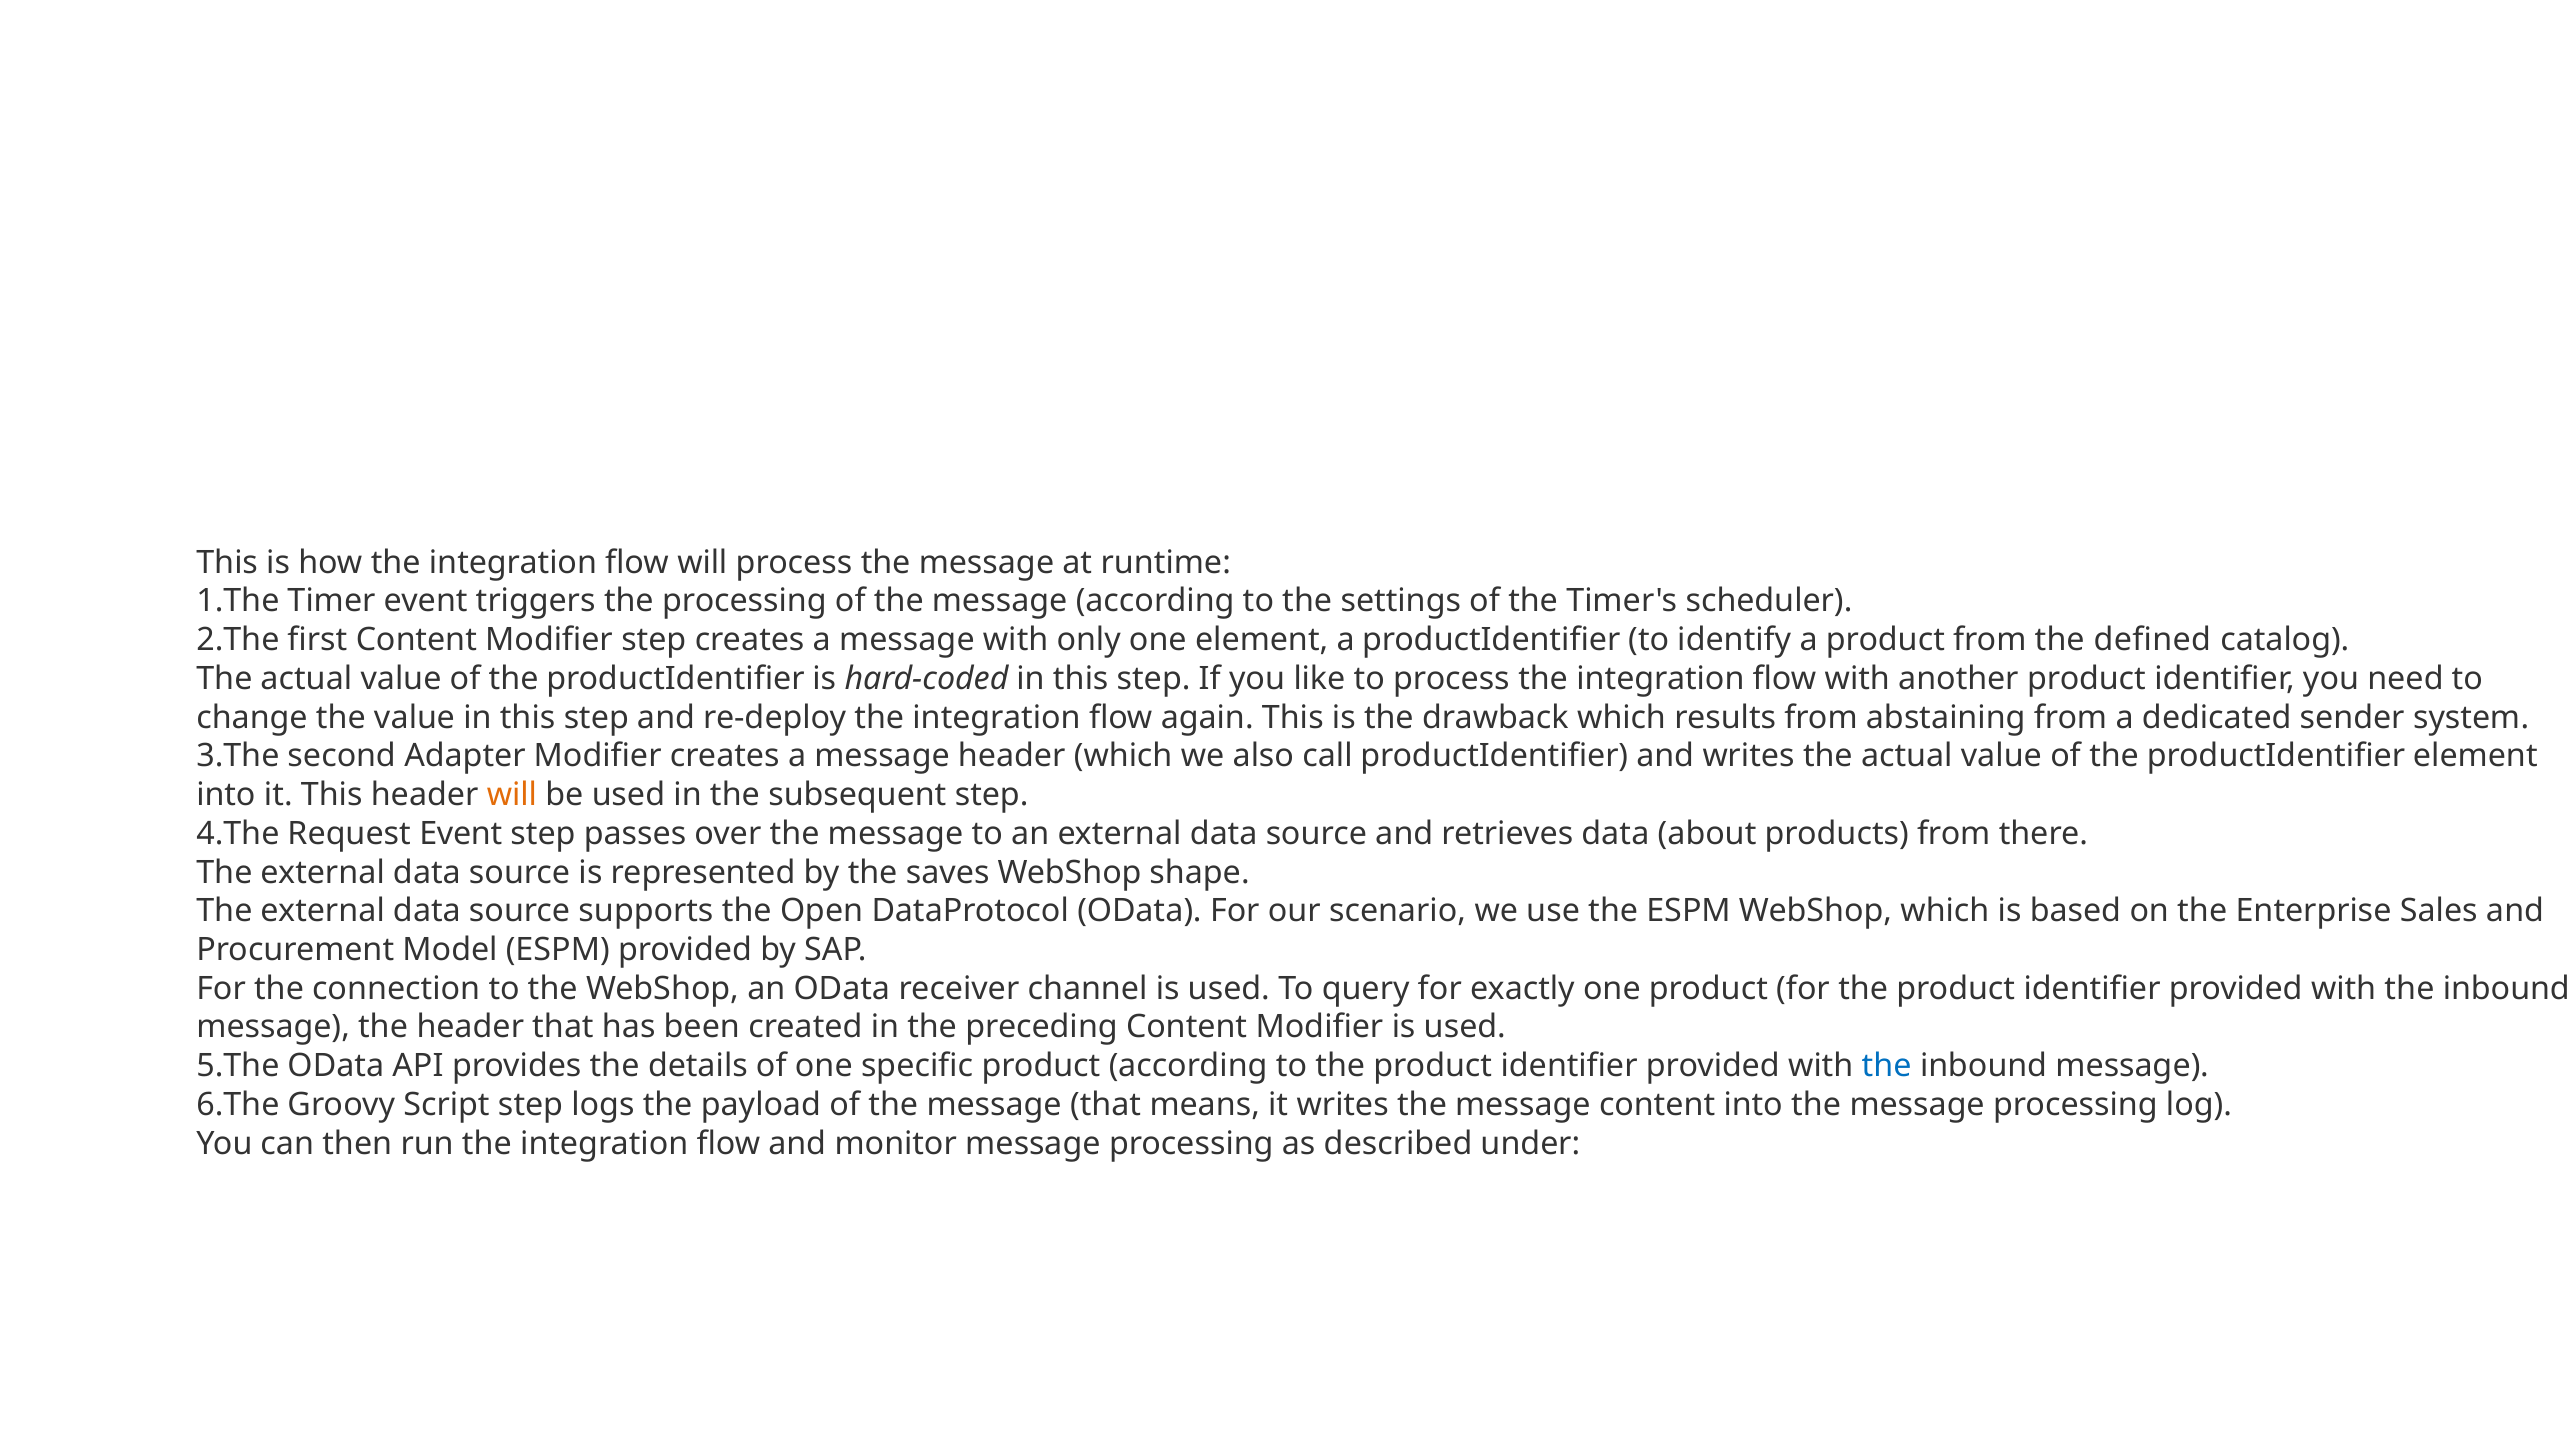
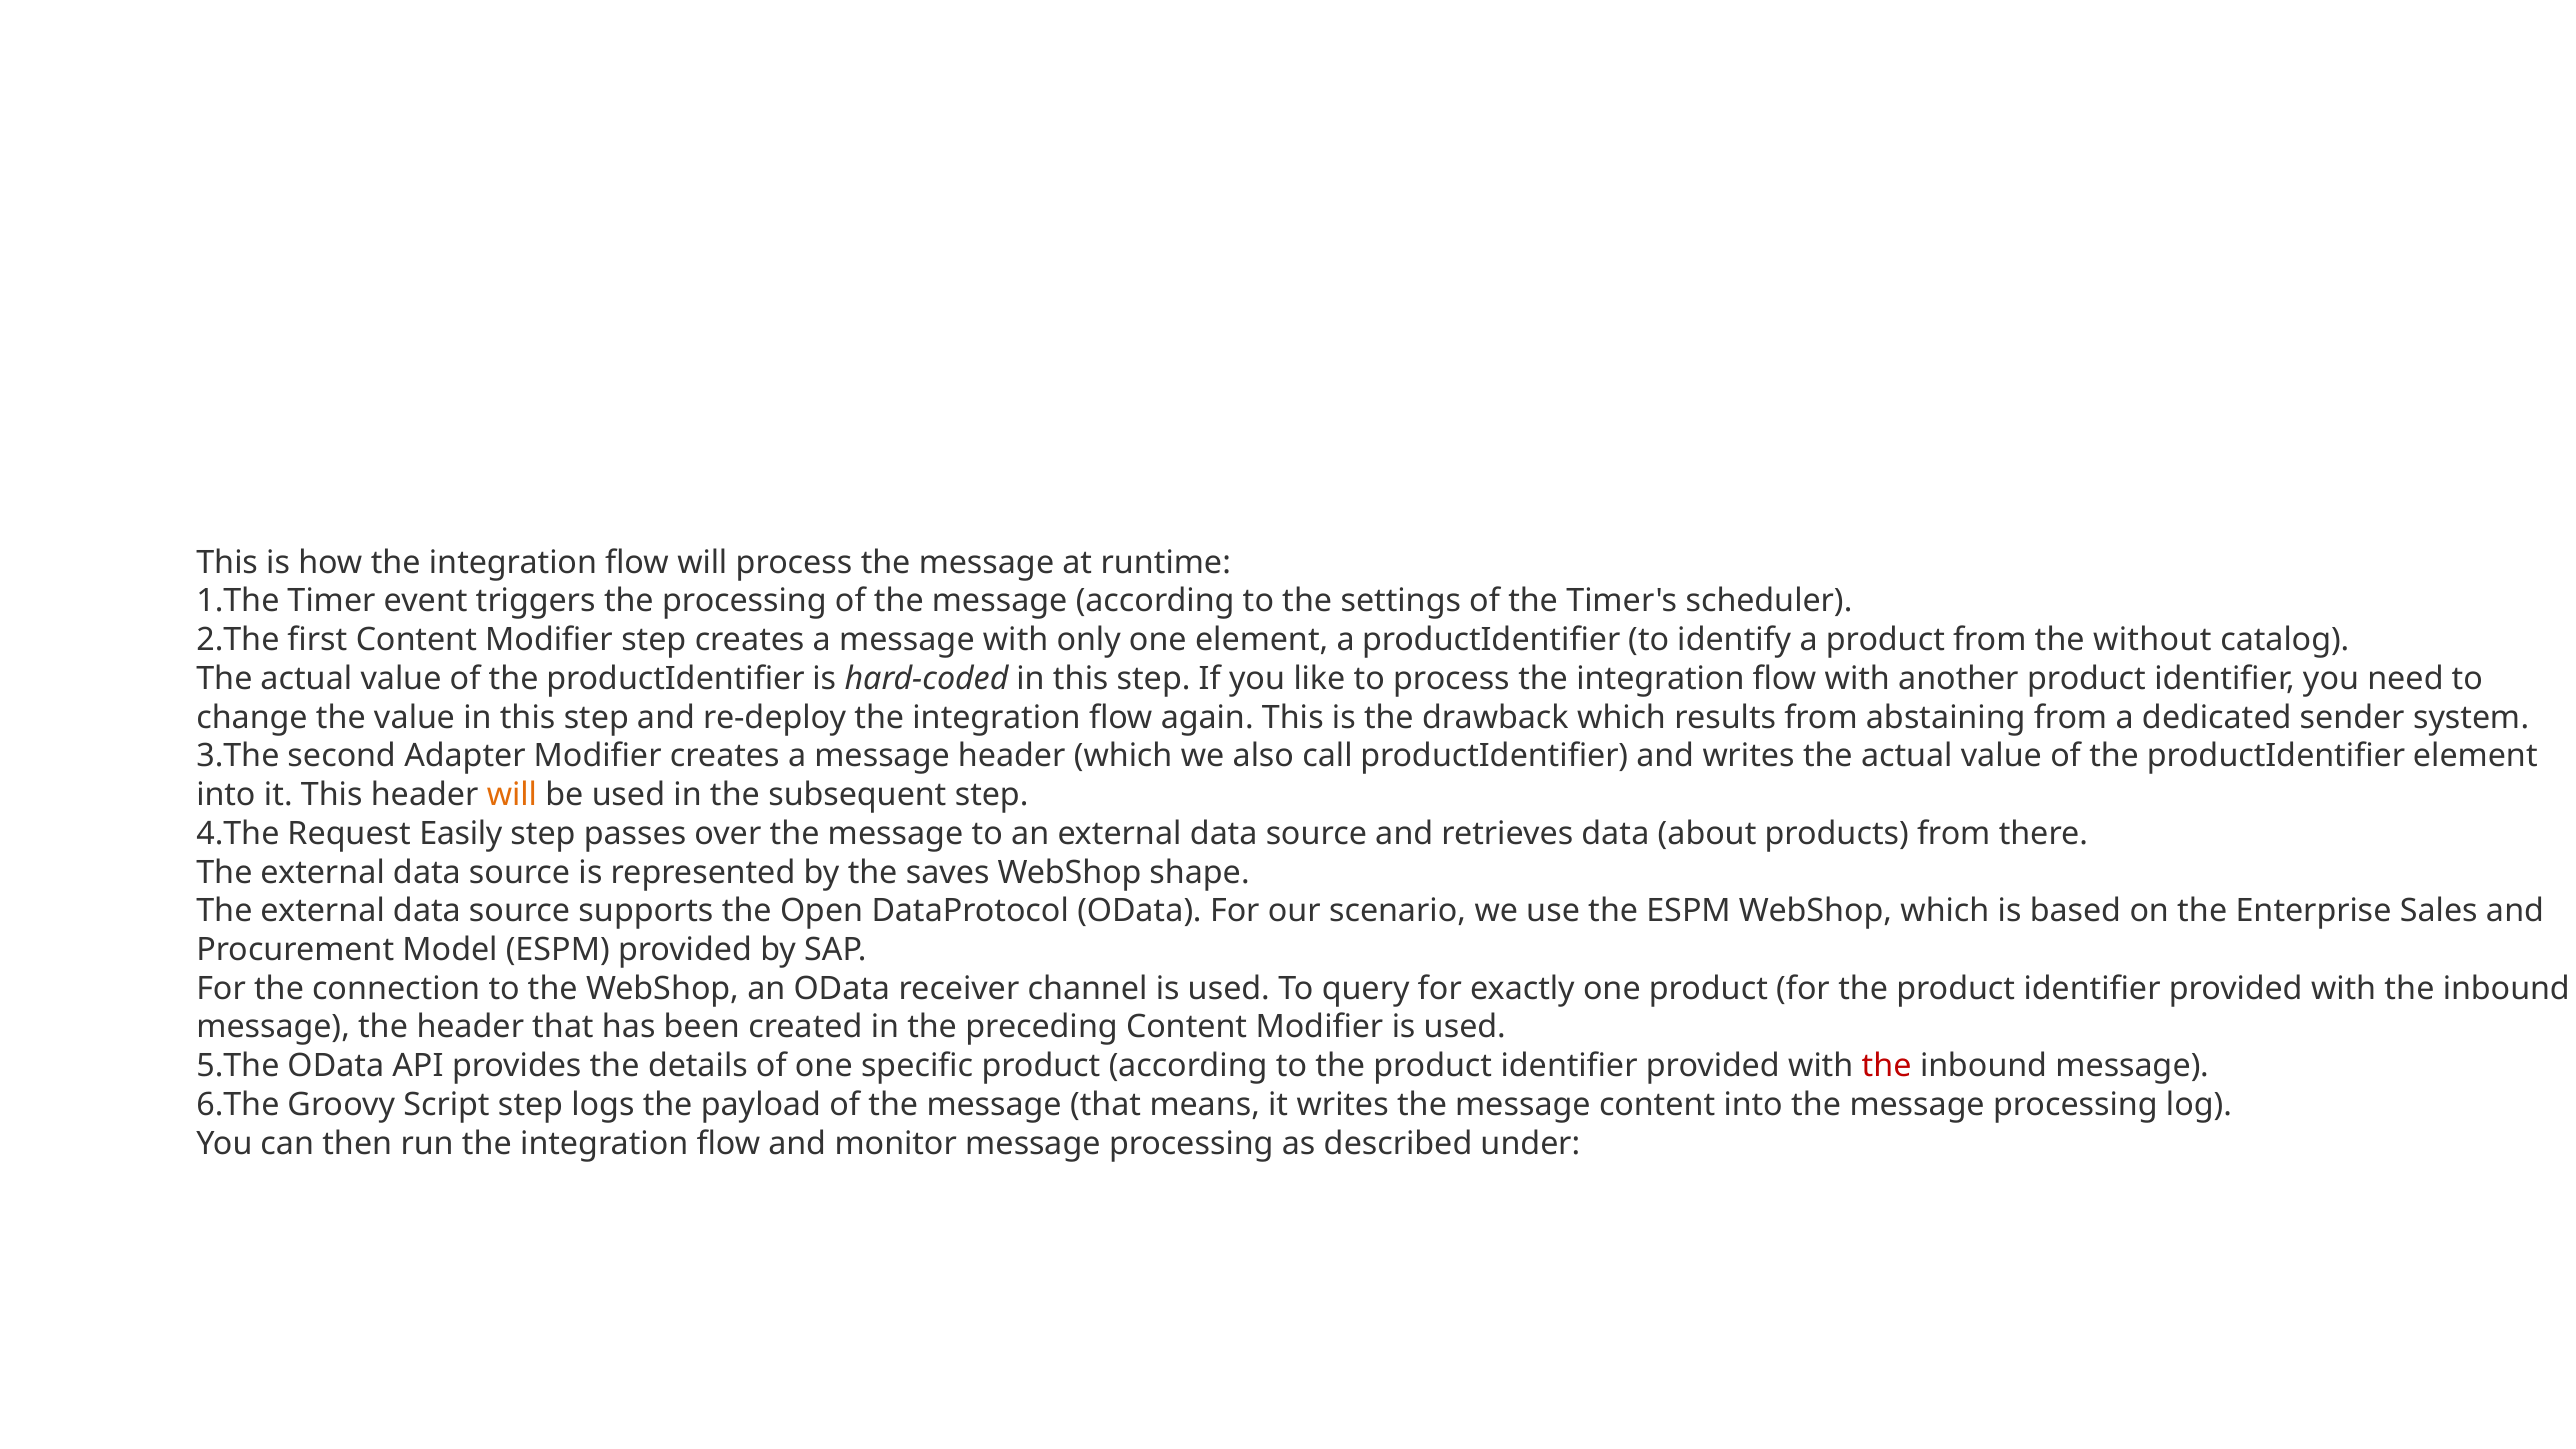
defined: defined -> without (2152, 640)
Request Event: Event -> Easily (461, 834)
the colour: blue -> red (1887, 1066)
